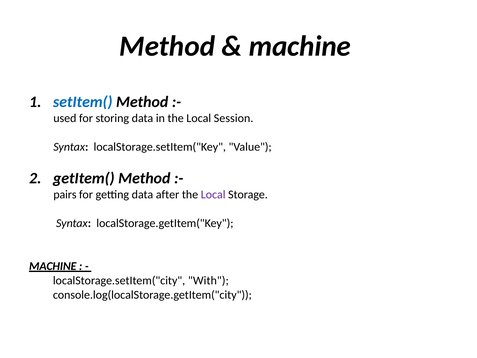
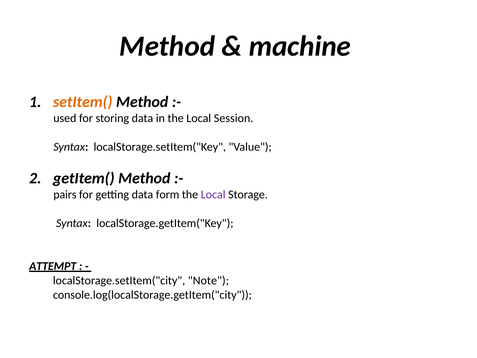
setItem( colour: blue -> orange (83, 102)
after: after -> form (168, 194)
MACHINE: MACHINE -> ATTEMPT (53, 266)
With: With -> Note (208, 280)
